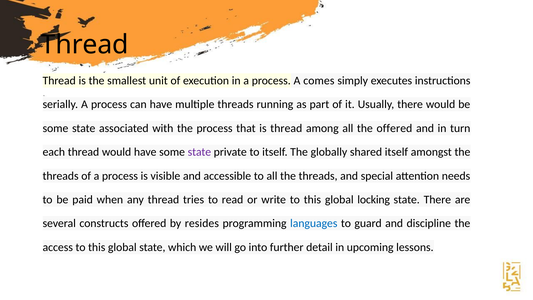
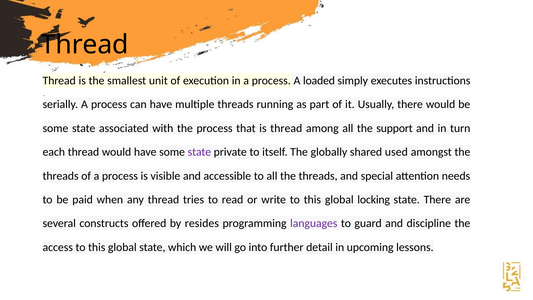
comes: comes -> loaded (319, 81)
the offered: offered -> support (395, 128)
shared itself: itself -> used (396, 152)
languages colour: blue -> purple (314, 223)
